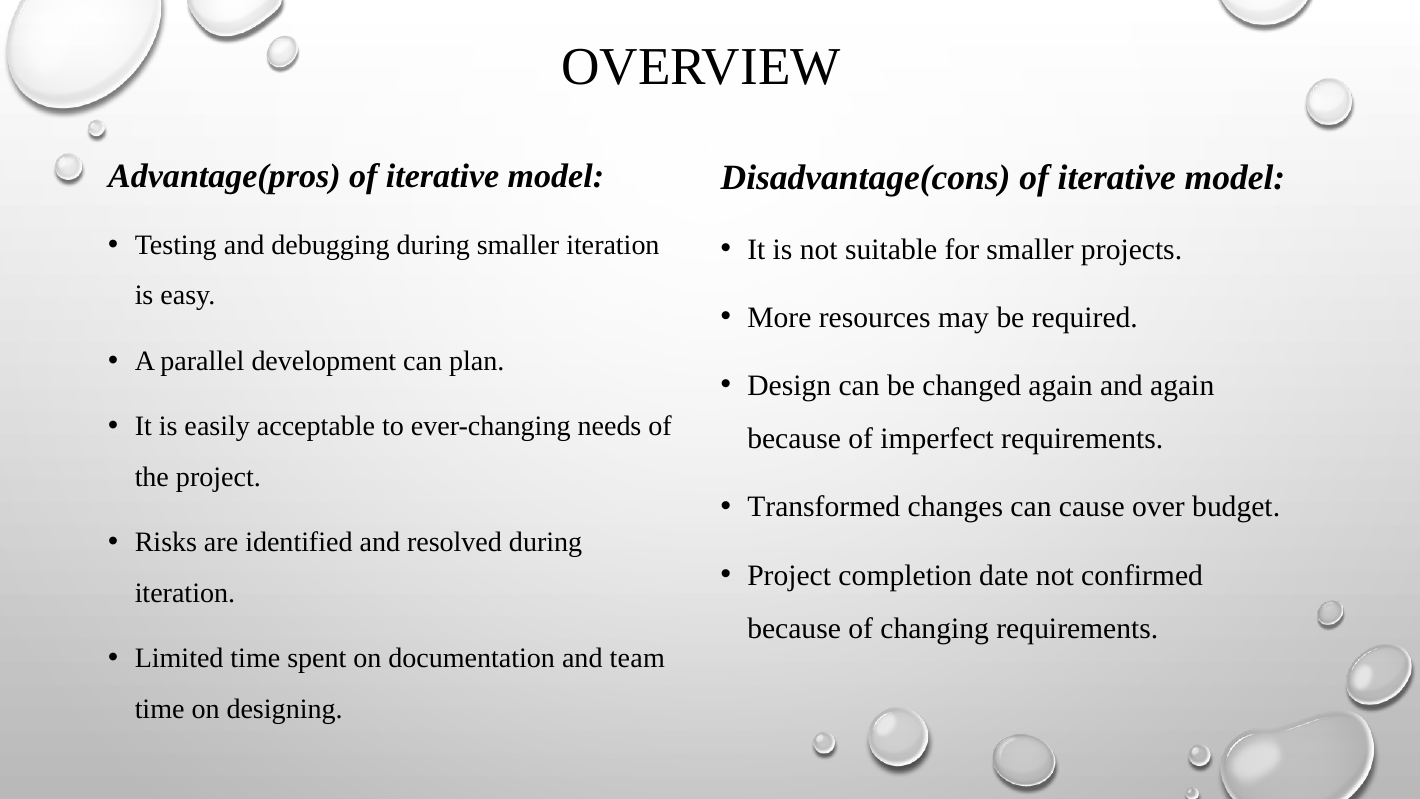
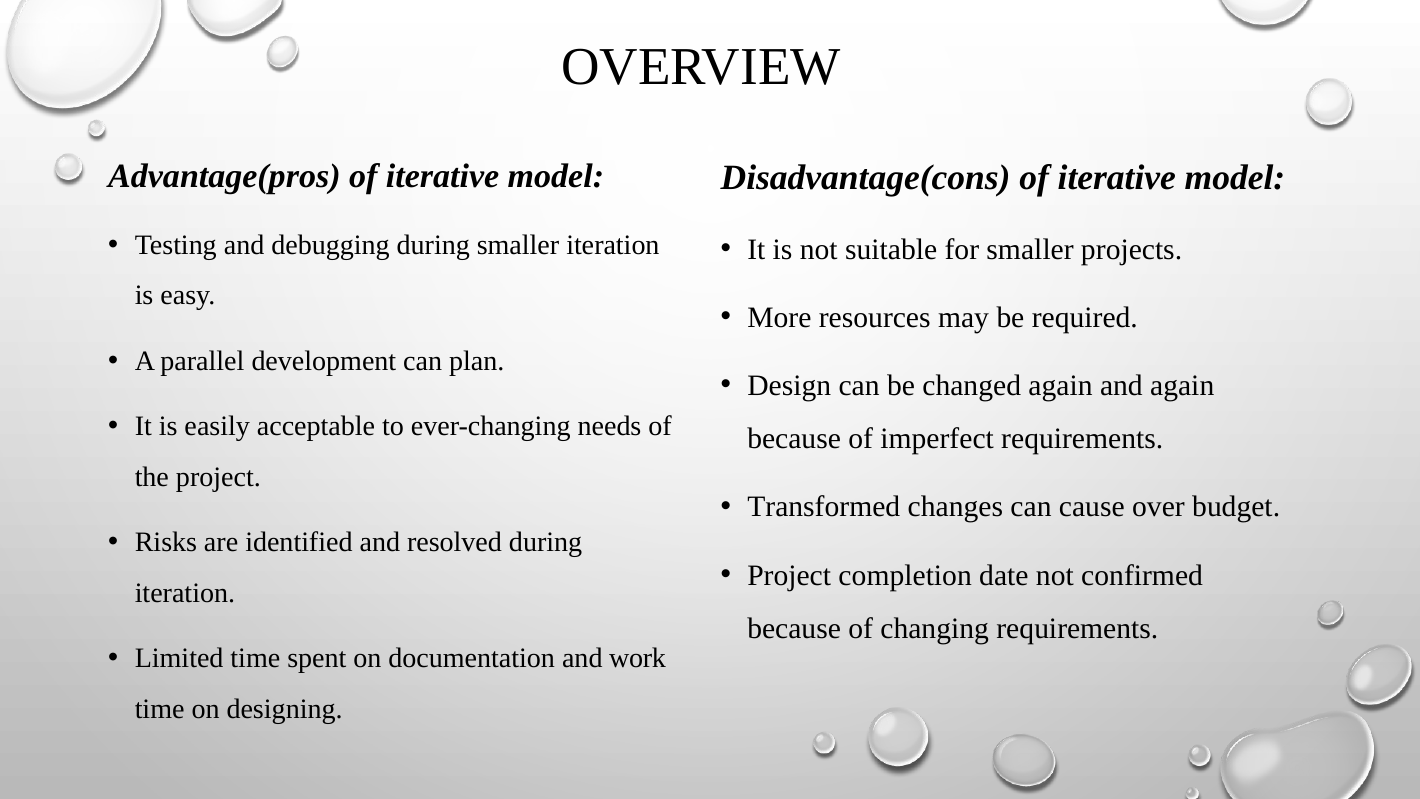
team: team -> work (638, 658)
